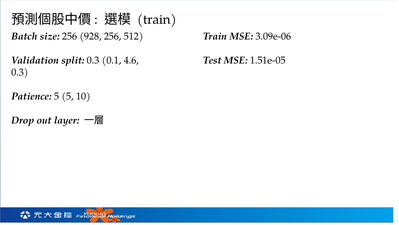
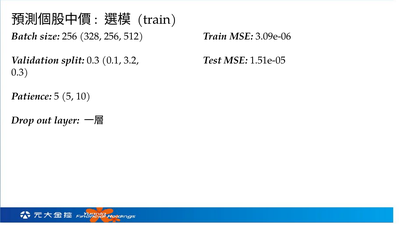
928: 928 -> 328 (91, 36)
4.6: 4.6 -> 3.2 (131, 60)
